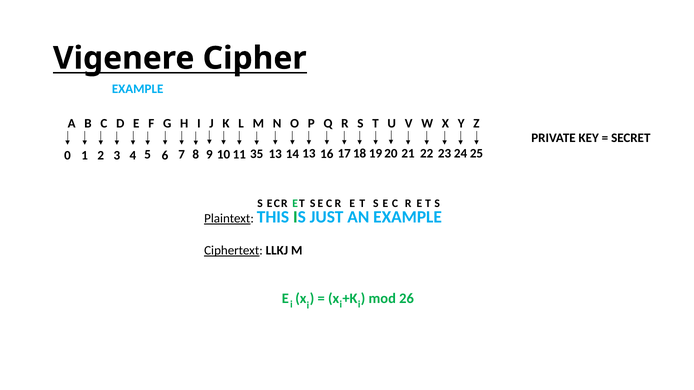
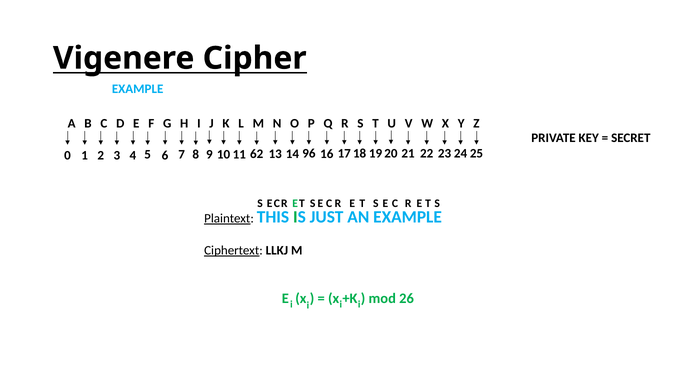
35: 35 -> 62 (257, 154)
14 13: 13 -> 96 (309, 154)
